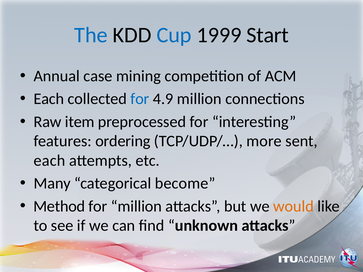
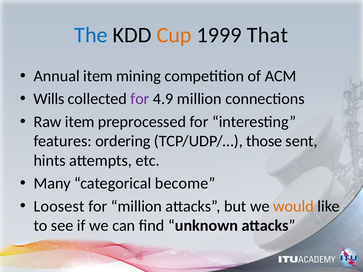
Cup colour: blue -> orange (174, 35)
Start: Start -> That (267, 35)
Annual case: case -> item (98, 76)
Each: Each -> Wills (49, 99)
for colour: blue -> purple (140, 99)
more: more -> those (264, 141)
each: each -> hints (50, 161)
Method: Method -> Loosest (59, 206)
